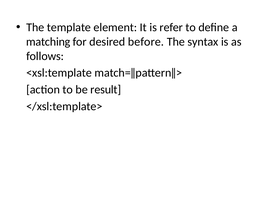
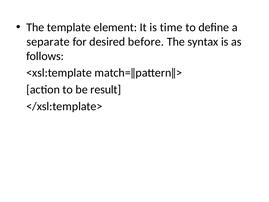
refer: refer -> time (171, 27)
matching: matching -> separate (48, 42)
